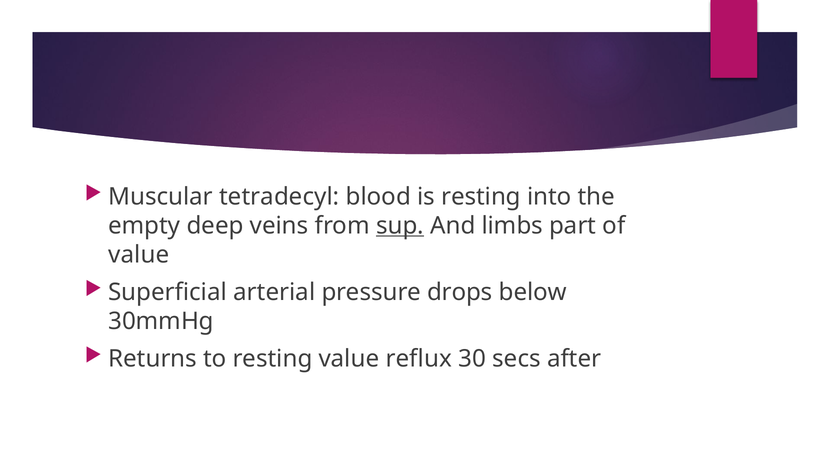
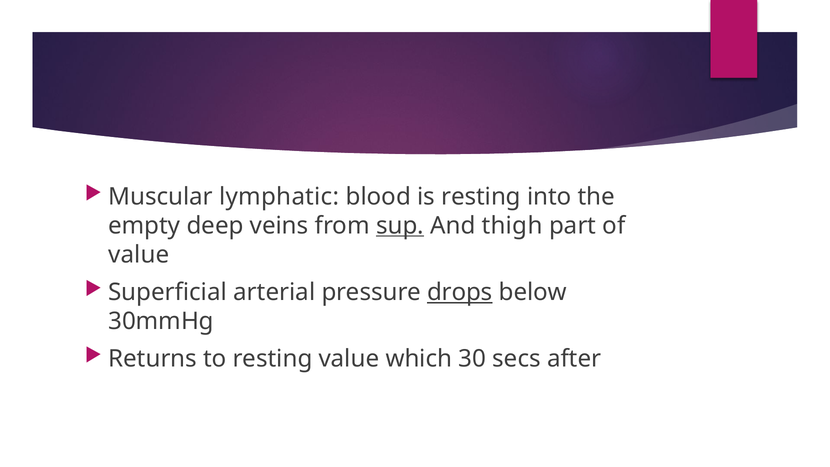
tetradecyl: tetradecyl -> lymphatic (279, 197)
limbs: limbs -> thigh (512, 226)
drops underline: none -> present (460, 292)
reflux: reflux -> which (419, 359)
